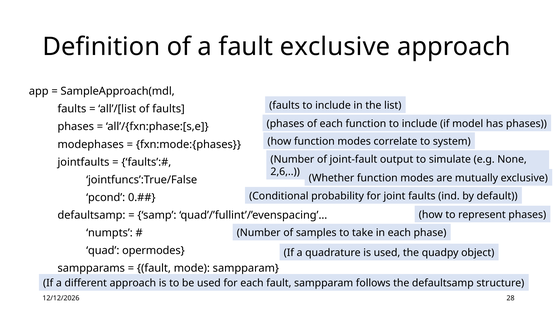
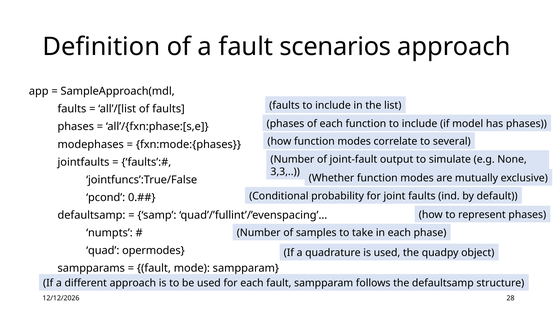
fault exclusive: exclusive -> scenarios (335, 47)
system: system -> several (452, 142)
2,6: 2,6 -> 3,3 (285, 172)
